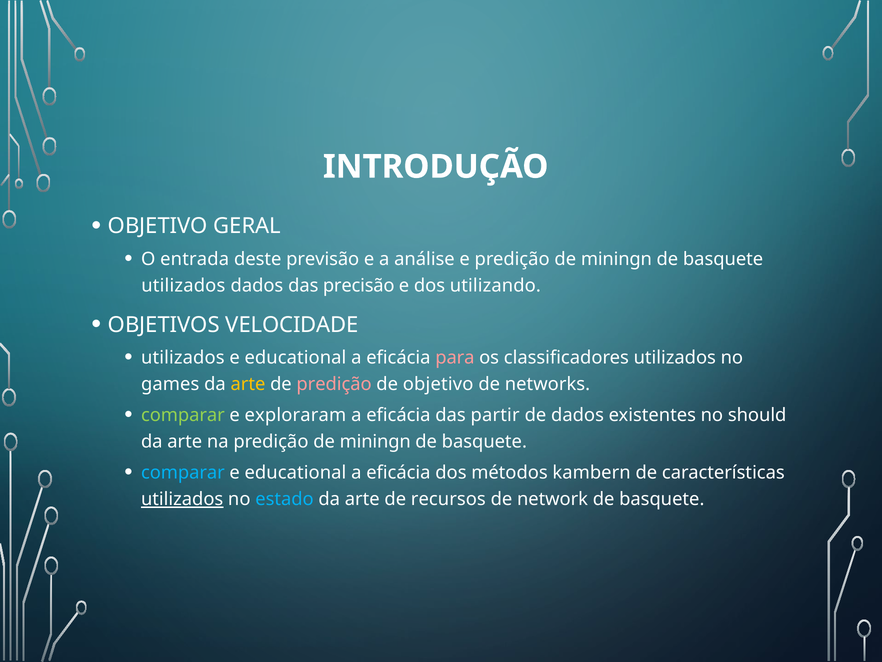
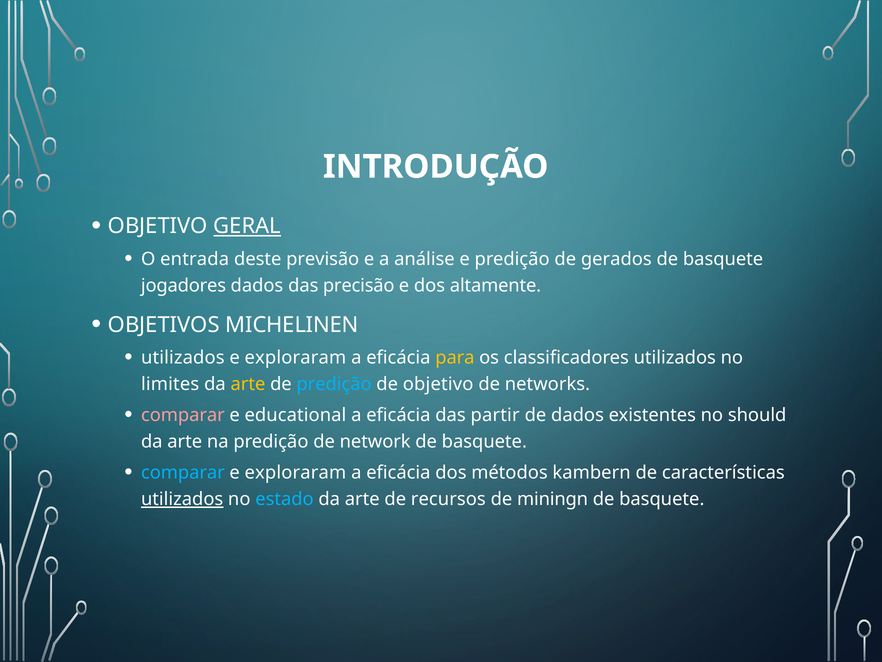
GERAL underline: none -> present (247, 226)
e predição de miningn: miningn -> gerados (616, 259)
utilizados: utilizados -> jogadores (184, 285)
utilizando: utilizando -> altamente (496, 285)
VELOCIDADE: VELOCIDADE -> MICHELINEN (292, 324)
educational: educational -> exploraram (295, 357)
para colour: pink -> yellow (455, 357)
games: games -> limites (170, 384)
predição colour: pink -> light blue (334, 384)
comparar colour: light green -> pink (183, 415)
exploraram: exploraram -> educational (295, 415)
na predição de miningn: miningn -> network (375, 441)
educational: educational -> exploraram (295, 472)
network: network -> miningn (553, 499)
